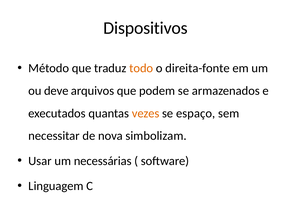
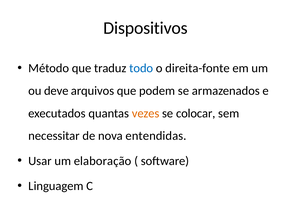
todo colour: orange -> blue (141, 68)
espaço: espaço -> colocar (196, 113)
simbolizam: simbolizam -> entendidas (156, 136)
necessárias: necessárias -> elaboração (103, 161)
